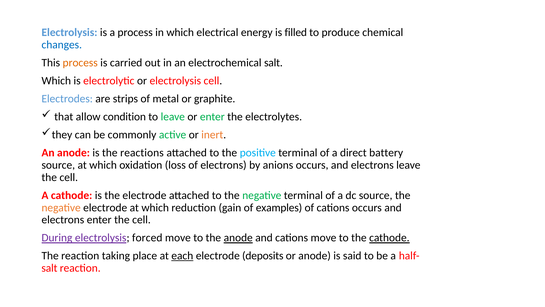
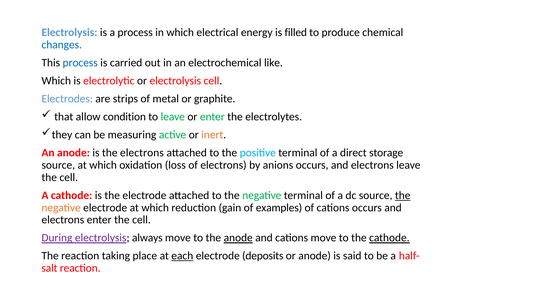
process colour: orange -> blue (80, 63)
electrochemical salt: salt -> like (273, 63)
commonly: commonly -> measuring (132, 135)
the reactions: reactions -> electrons (142, 153)
battery: battery -> storage (386, 153)
the underline: none -> present (403, 195)
forced: forced -> always (147, 238)
